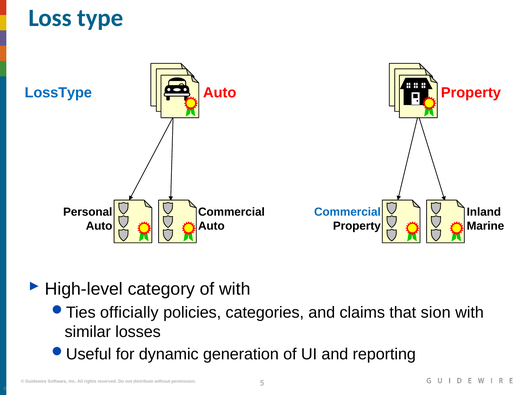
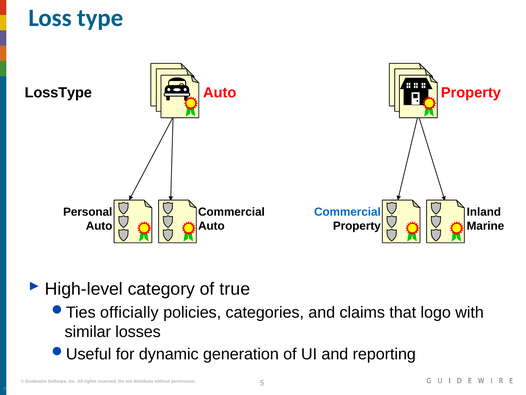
LossType colour: blue -> black (58, 93)
of with: with -> true (235, 289)
sion: sion -> logo (436, 312)
